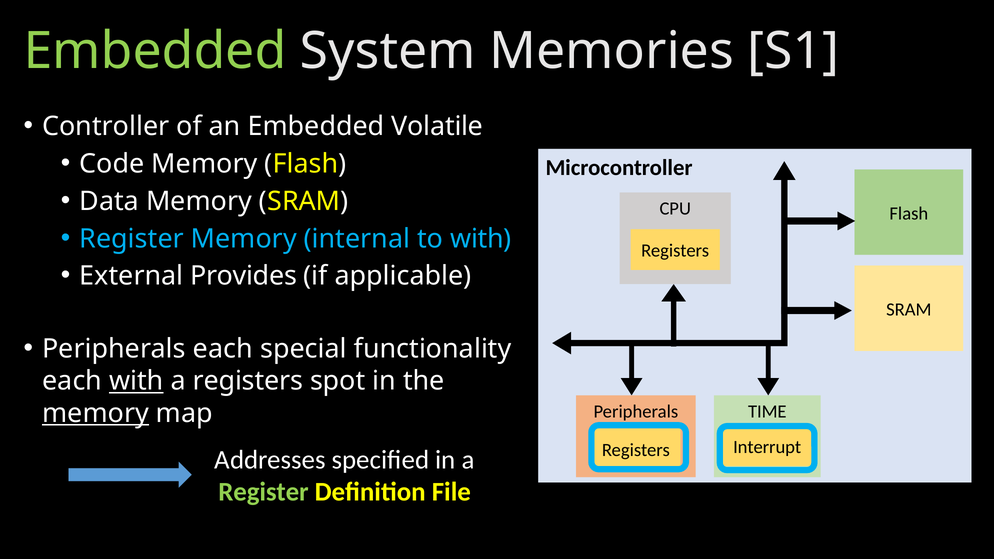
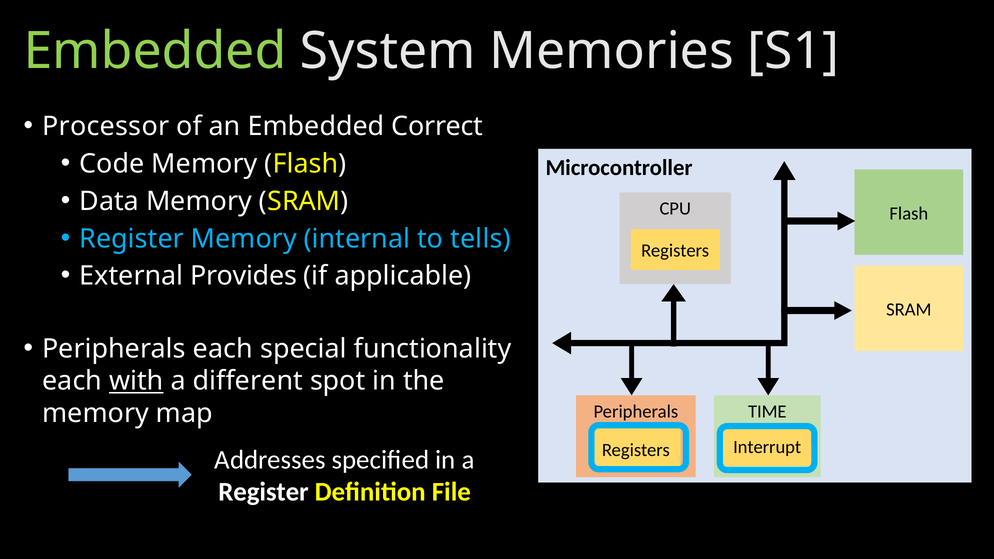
Controller: Controller -> Processor (106, 126)
Volatile: Volatile -> Correct (437, 126)
to with: with -> tells (481, 239)
a registers: registers -> different (248, 381)
memory underline: present -> none (96, 413)
Register colour: light green -> white (264, 492)
